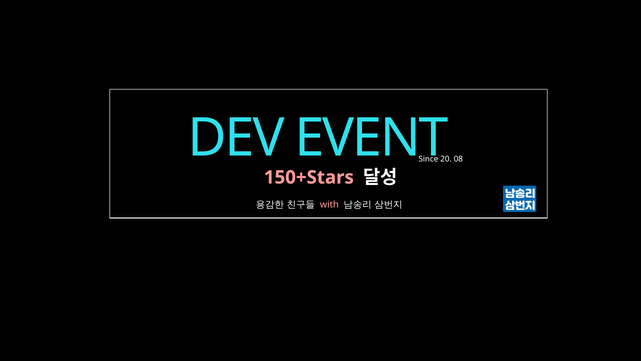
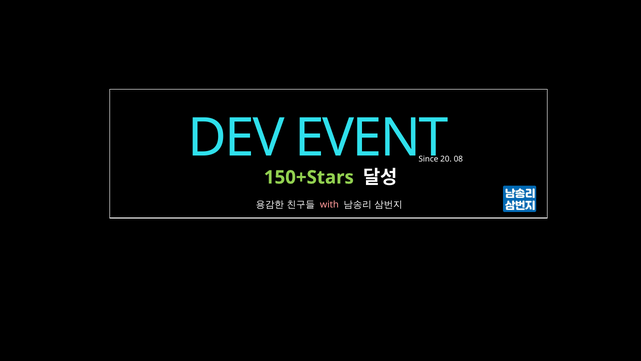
150+Stars colour: pink -> light green (309, 177)
